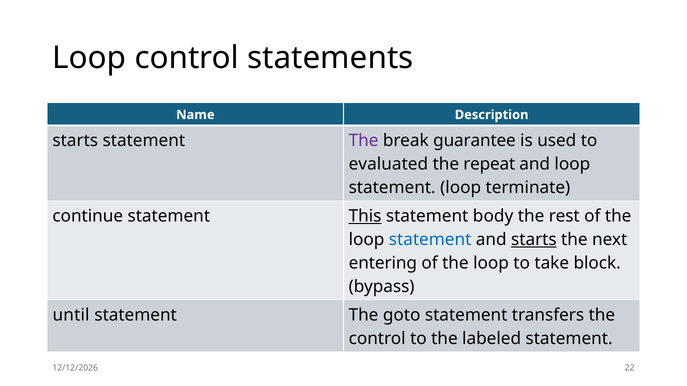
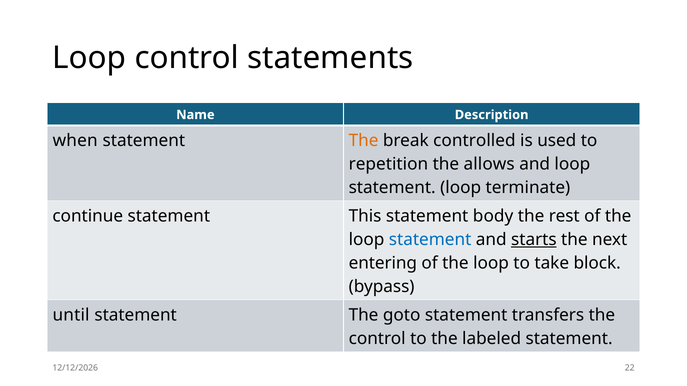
starts: starts -> when (75, 141)
The colour: purple -> orange (364, 141)
guarantee: guarantee -> controlled (474, 141)
evaluated: evaluated -> repetition (388, 164)
repeat: repeat -> allows (489, 164)
This underline: present -> none (365, 216)
